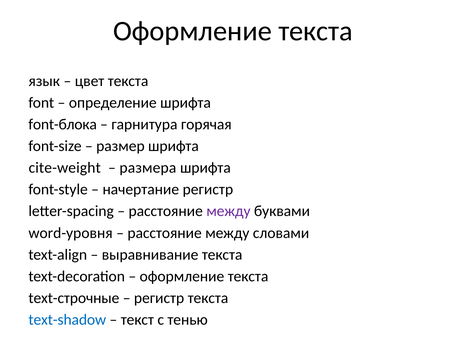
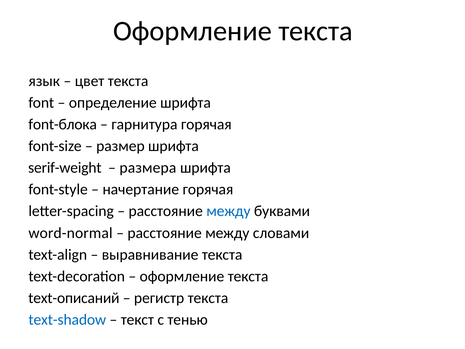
cite-weight: cite-weight -> serif-weight (65, 168)
начертание регистр: регистр -> горячая (208, 189)
между colour: purple -> blue (228, 211)
word-уровня: word-уровня -> word-normal (70, 233)
text-строчные: text-строчные -> text-описаний (74, 298)
